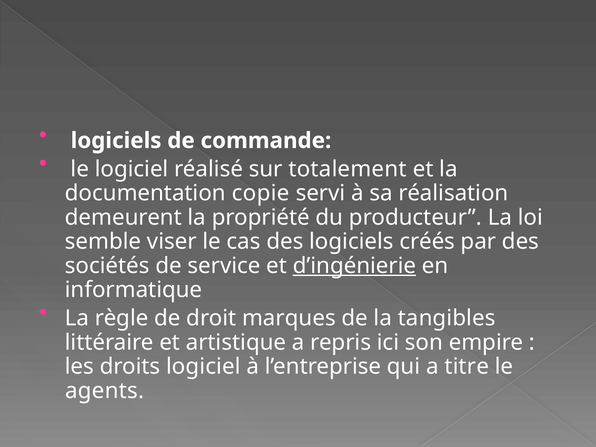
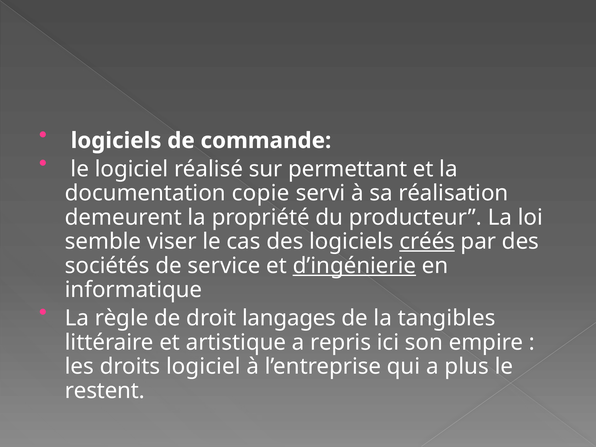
totalement: totalement -> permettant (348, 169)
créés underline: none -> present (427, 241)
marques: marques -> langages (289, 318)
titre: titre -> plus (467, 367)
agents: agents -> restent (105, 391)
